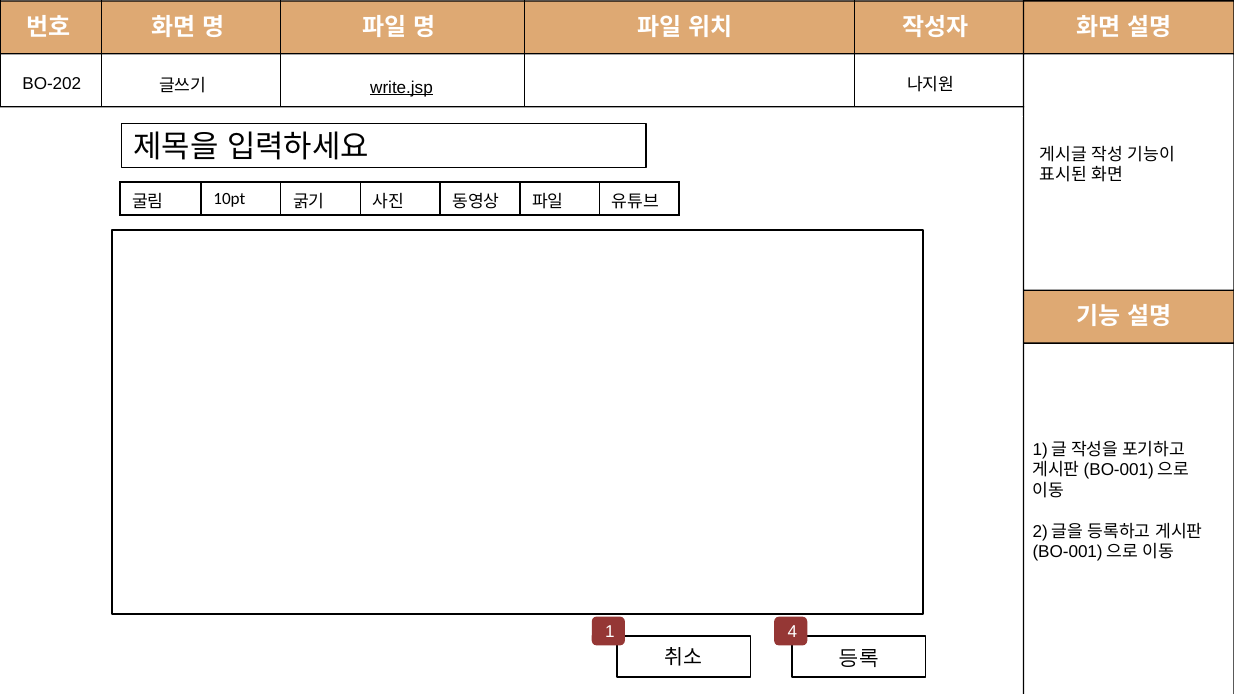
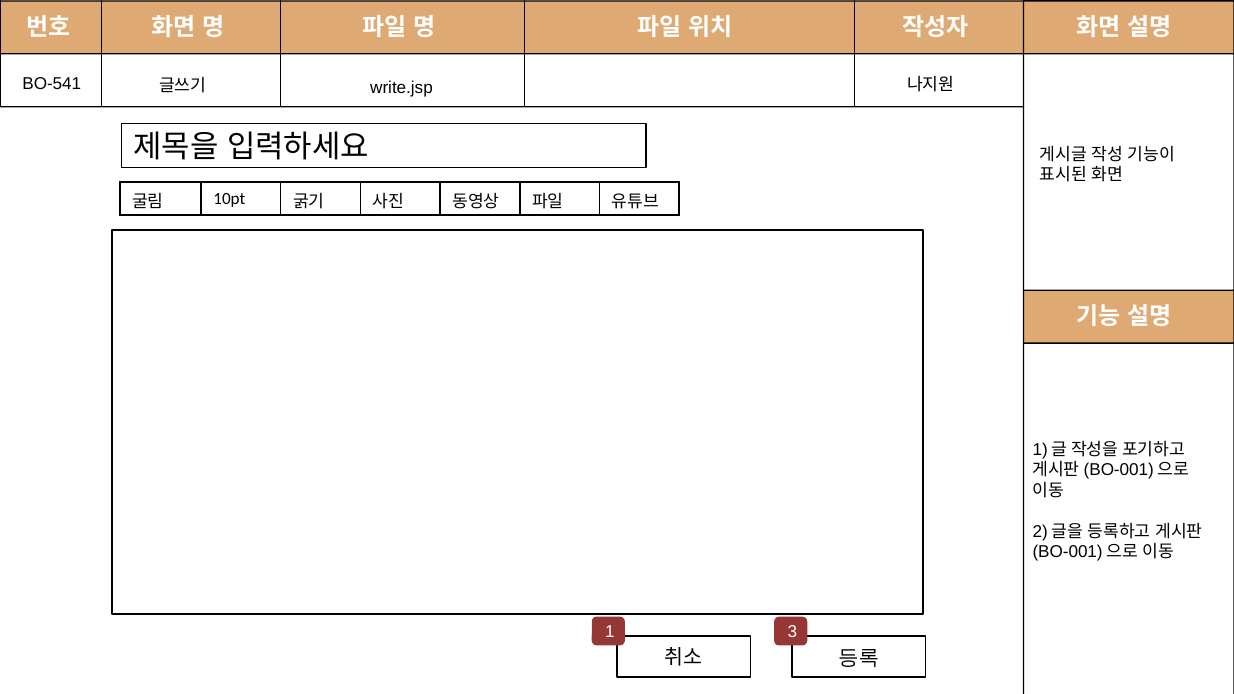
BO-202: BO-202 -> BO-541 (52, 83)
write.jsp underline: present -> none (402, 88)
4: 4 -> 3 (792, 632)
